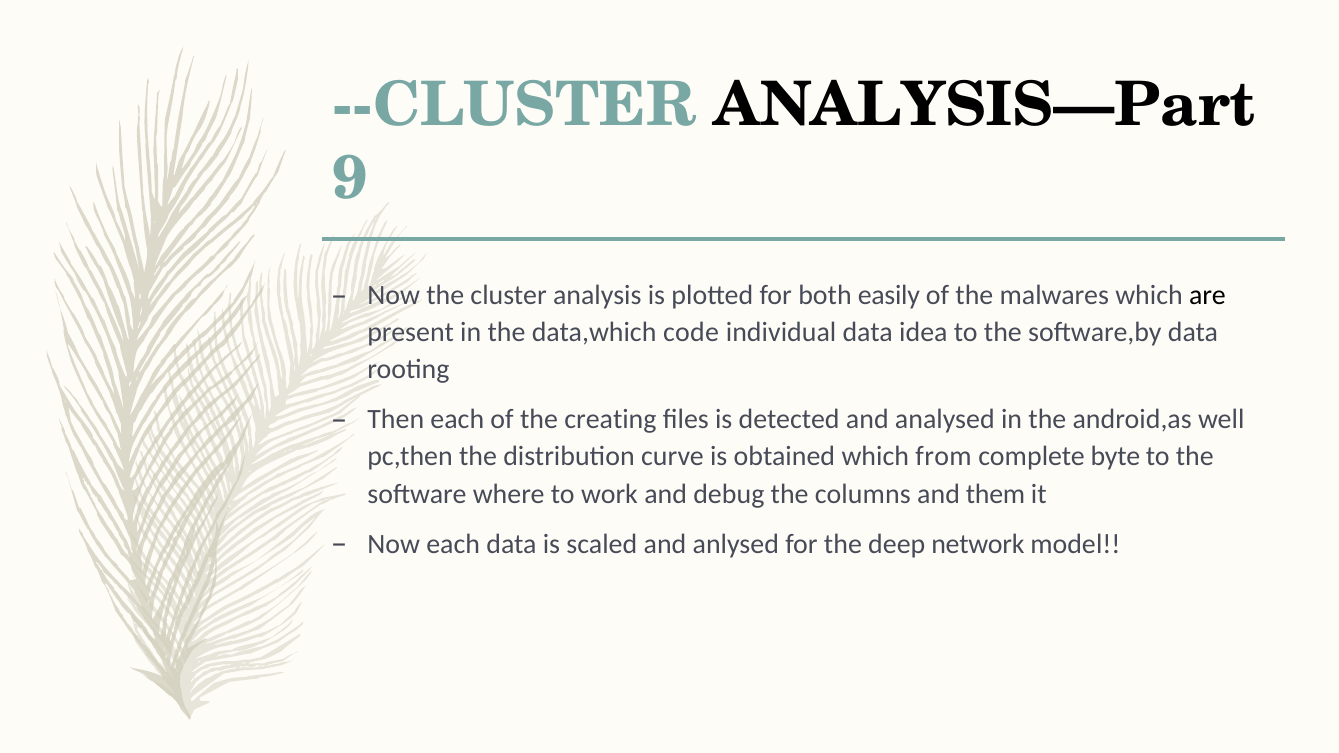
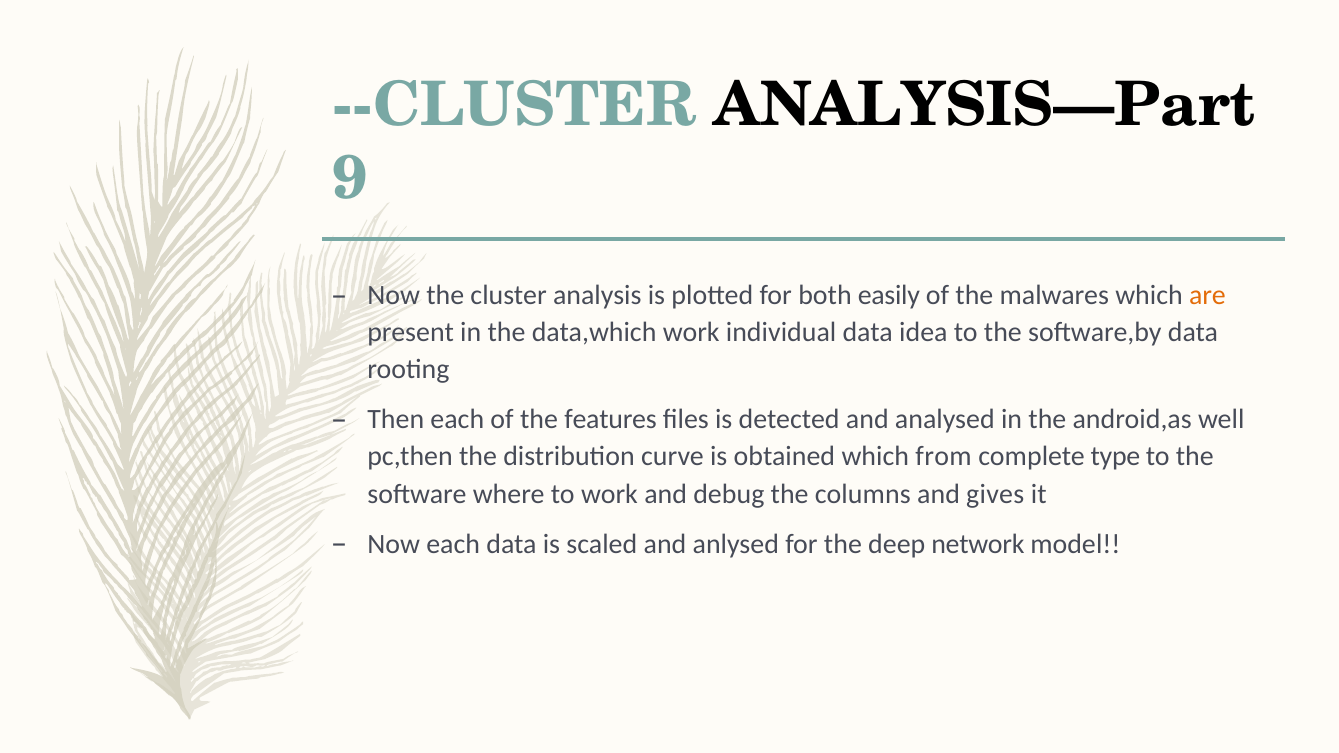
are colour: black -> orange (1207, 295)
data,which code: code -> work (691, 332)
creating: creating -> features (611, 420)
byte: byte -> type (1115, 457)
them: them -> gives (995, 494)
